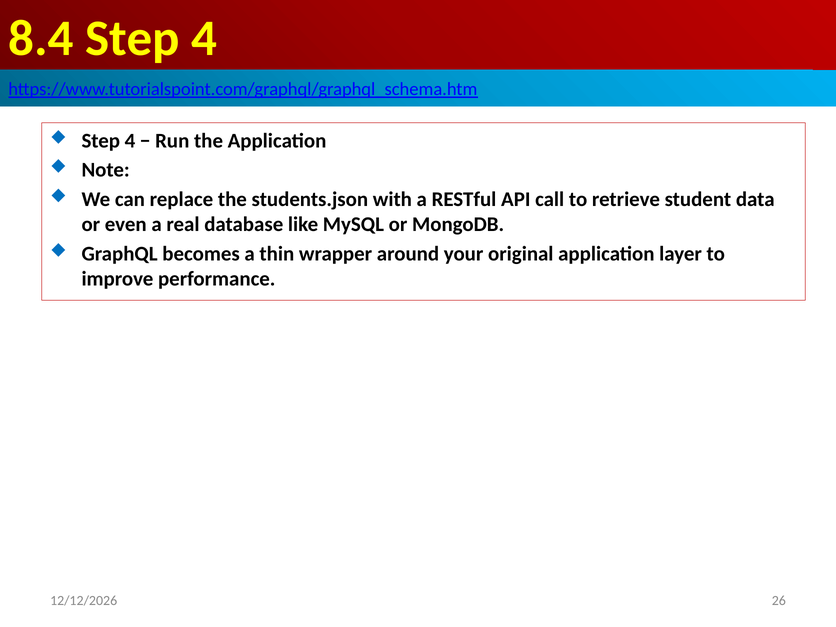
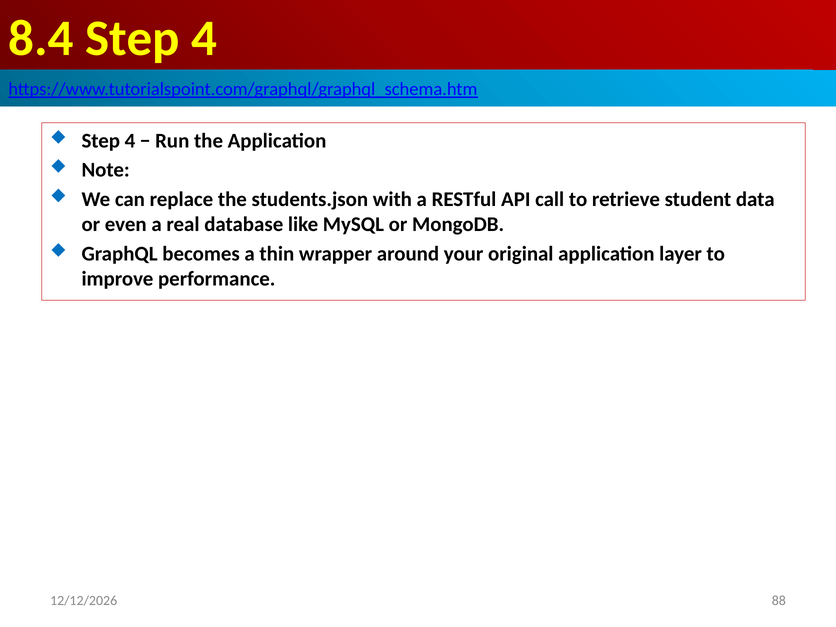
26: 26 -> 88 (779, 600)
